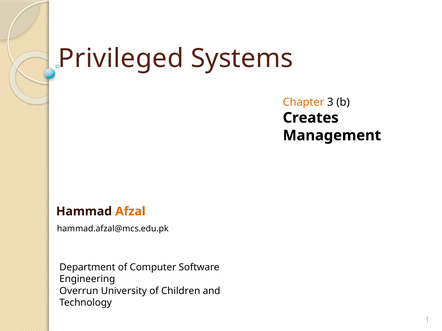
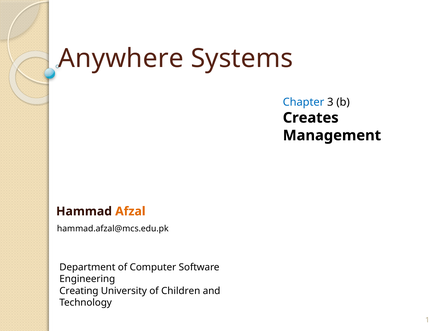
Privileged: Privileged -> Anywhere (121, 58)
Chapter colour: orange -> blue (304, 102)
Overrun: Overrun -> Creating (79, 291)
